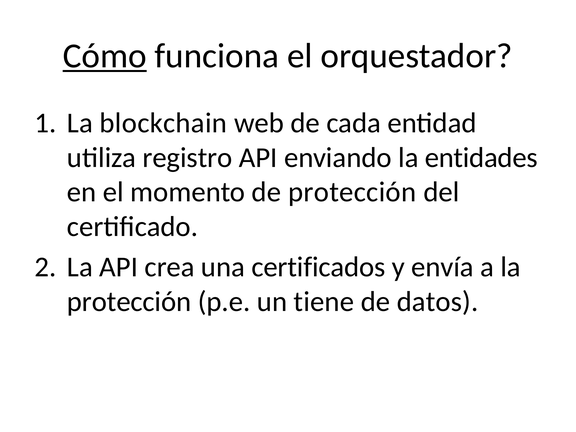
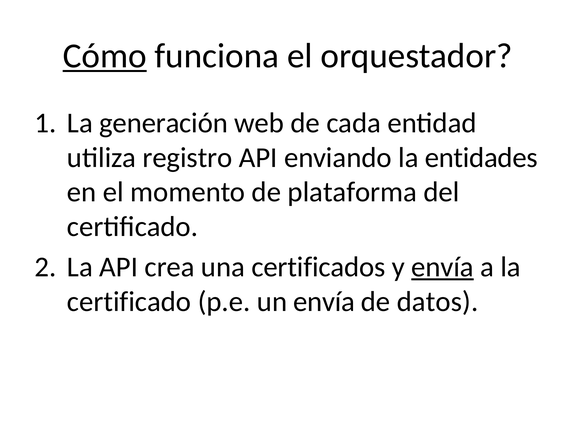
blockchain: blockchain -> generación (164, 123)
de protección: protección -> plataforma (352, 192)
envía underline: none -> present (443, 267)
protección: protección -> certificado (129, 302)
un tiene: tiene -> envía (324, 302)
